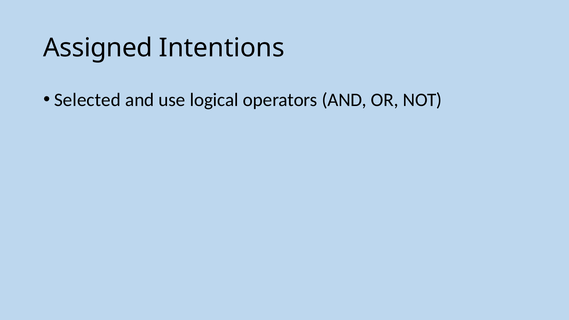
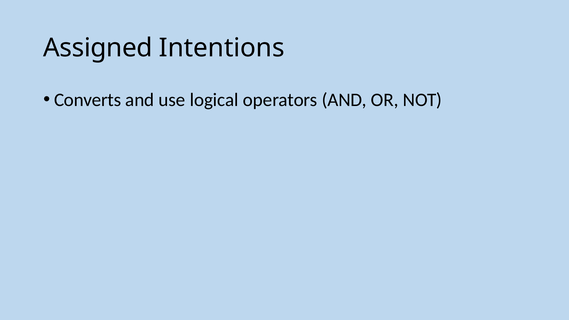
Selected: Selected -> Converts (88, 100)
